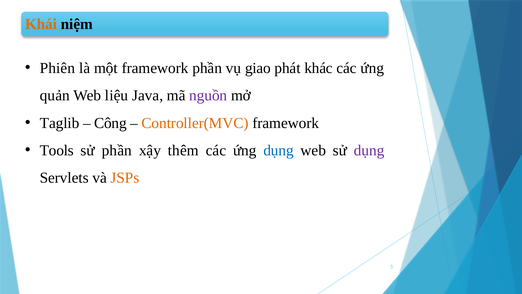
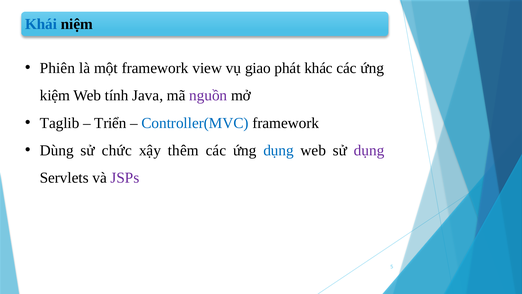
Khái colour: orange -> blue (41, 24)
framework phần: phần -> view (207, 68)
quản: quản -> kiệm (55, 95)
liệu: liệu -> tính (117, 95)
Công: Công -> Triển (110, 123)
Controller(MVC colour: orange -> blue (195, 123)
Tools: Tools -> Dùng (57, 150)
sử phần: phần -> chức (117, 150)
JSPs colour: orange -> purple (125, 178)
